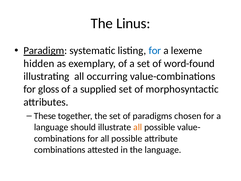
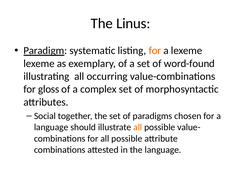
for colour: blue -> orange (155, 51)
hidden: hidden -> lexeme (39, 63)
supplied: supplied -> complex (98, 89)
These: These -> Social (45, 116)
